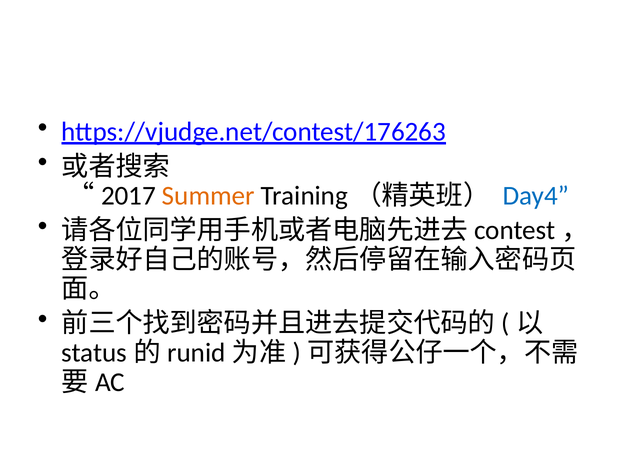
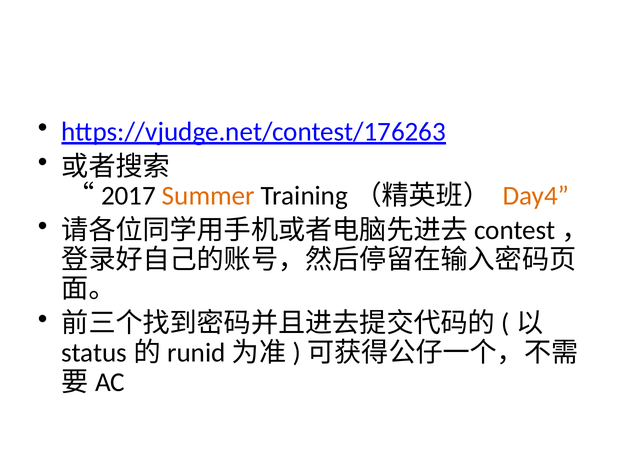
Day4 colour: blue -> orange (536, 196)
